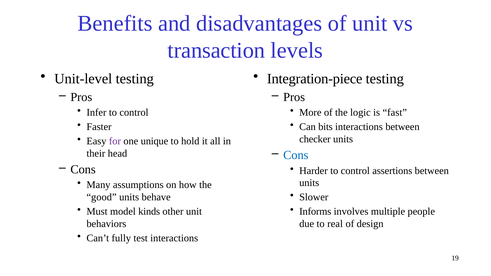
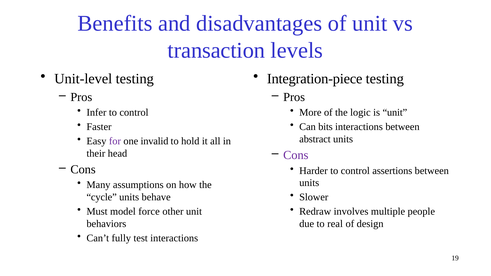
is fast: fast -> unit (395, 113)
checker: checker -> abstract (315, 139)
unique: unique -> invalid (155, 141)
Cons colour: blue -> purple (296, 155)
good: good -> cycle (102, 197)
kinds: kinds -> force (149, 212)
Informs: Informs -> Redraw (315, 212)
